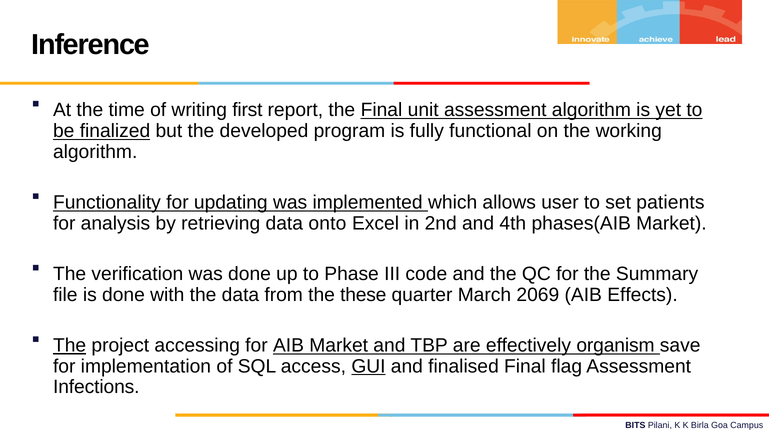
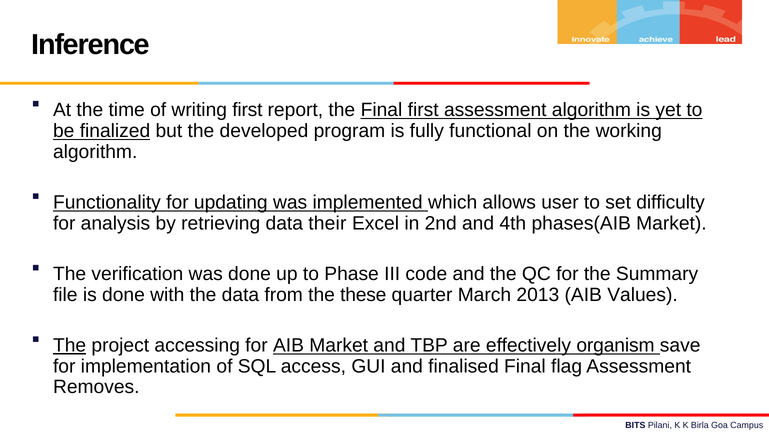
Final unit: unit -> first (423, 110)
patients: patients -> difficulty (671, 202)
onto: onto -> their (327, 223)
2069: 2069 -> 2013 (538, 294)
Effects: Effects -> Values (642, 294)
GUI underline: present -> none (368, 366)
Infections: Infections -> Removes (96, 387)
